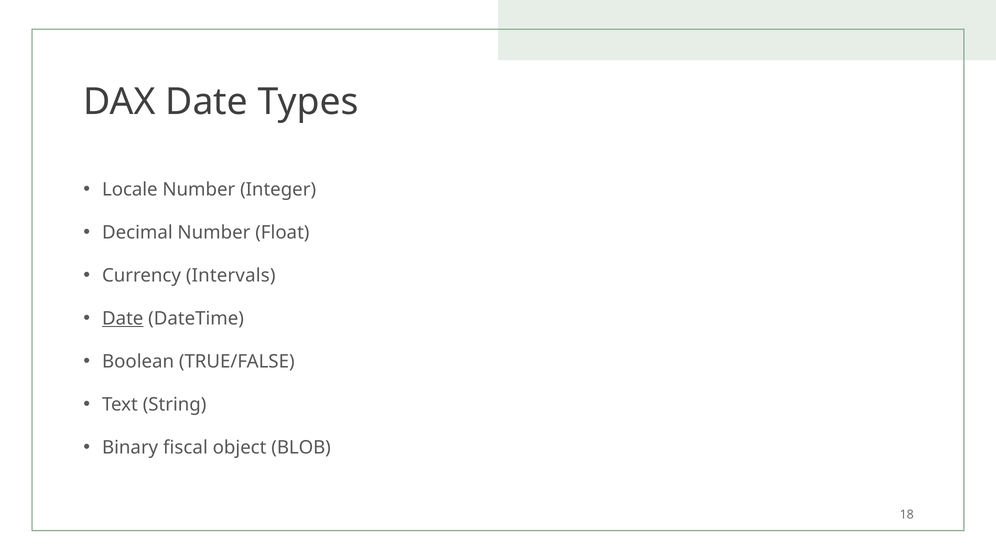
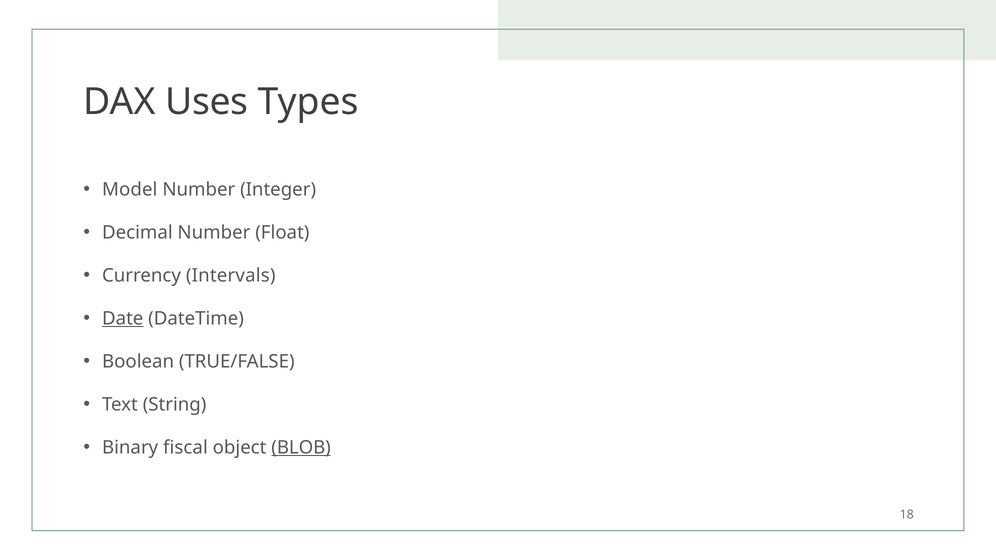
DAX Date: Date -> Uses (207, 102)
Locale: Locale -> Model (130, 190)
BLOB underline: none -> present (301, 448)
